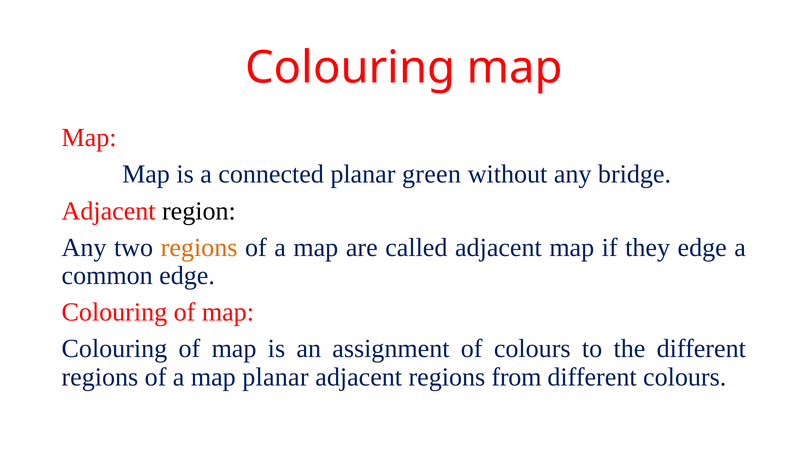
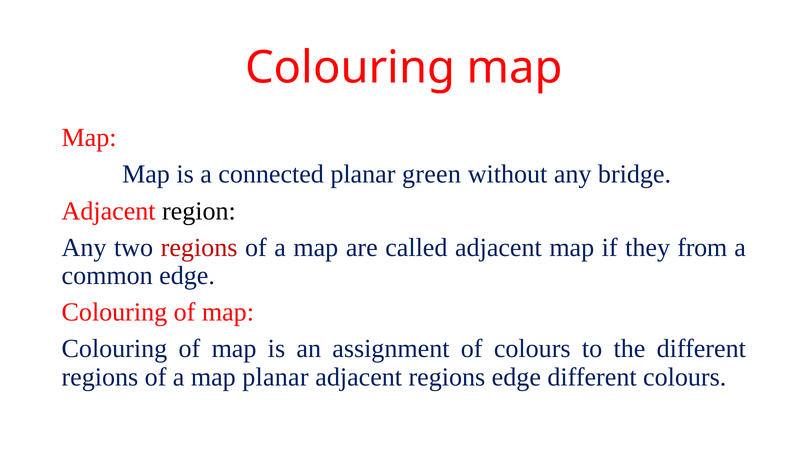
regions colour: orange -> red (199, 248)
they edge: edge -> from (702, 248)
regions from: from -> edge (516, 377)
